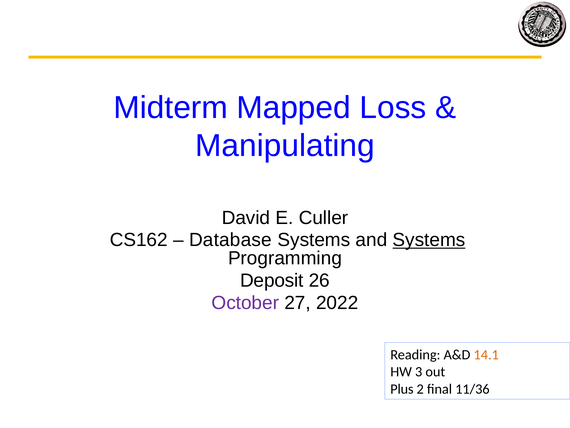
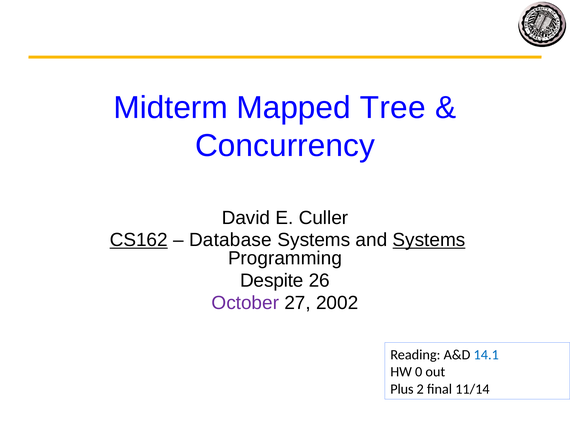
Loss: Loss -> Tree (393, 108)
Manipulating: Manipulating -> Concurrency (285, 146)
CS162 underline: none -> present (139, 240)
Deposit: Deposit -> Despite (272, 280)
2022: 2022 -> 2002 (337, 303)
14.1 colour: orange -> blue (486, 354)
3: 3 -> 0 (419, 371)
11/36: 11/36 -> 11/14 (472, 389)
